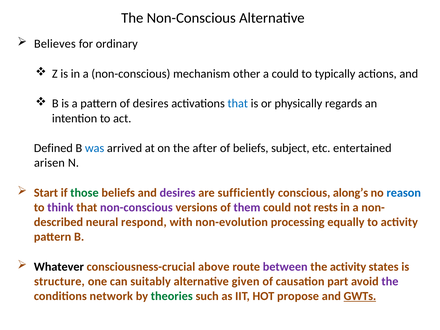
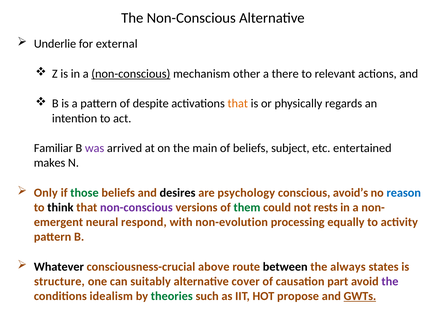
Believes: Believes -> Underlie (55, 44)
ordinary: ordinary -> external (117, 44)
non-conscious underline: none -> present (131, 74)
a could: could -> there (285, 74)
typically: typically -> relevant (335, 74)
of desires: desires -> despite (151, 104)
that colour: blue -> orange (238, 104)
Defined: Defined -> Familiar (53, 148)
was colour: blue -> purple (95, 148)
after: after -> main (205, 148)
arisen: arisen -> makes (50, 163)
Start: Start -> Only (46, 193)
desires colour: purple -> black (178, 193)
sufficiently: sufficiently -> psychology (246, 193)
along’s: along’s -> avoid’s (351, 193)
think colour: purple -> black (60, 208)
them colour: purple -> green (247, 208)
described: described -> emergent (58, 222)
between colour: purple -> black (285, 267)
the activity: activity -> always (348, 267)
given: given -> cover (246, 282)
network: network -> idealism (111, 296)
